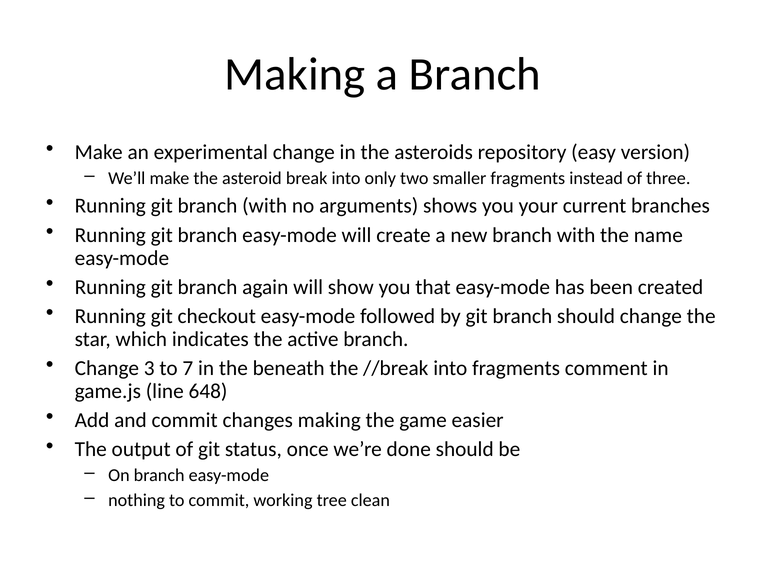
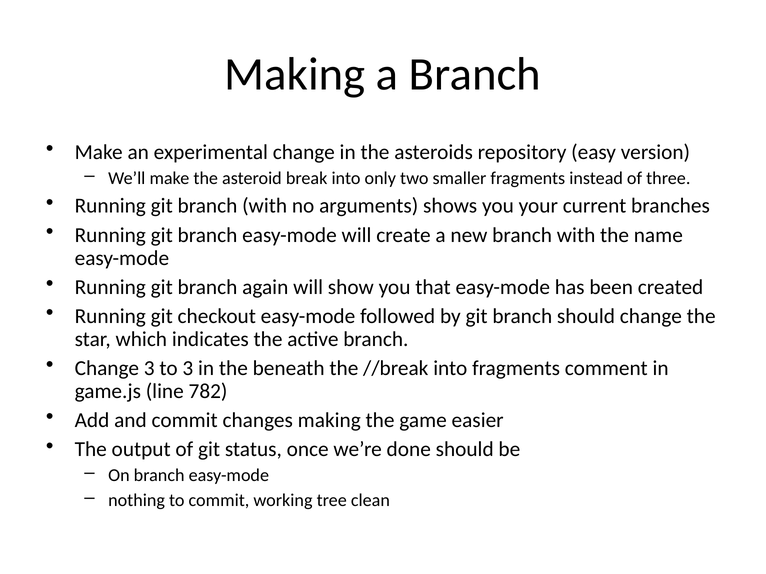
to 7: 7 -> 3 (188, 369)
648: 648 -> 782 (208, 392)
